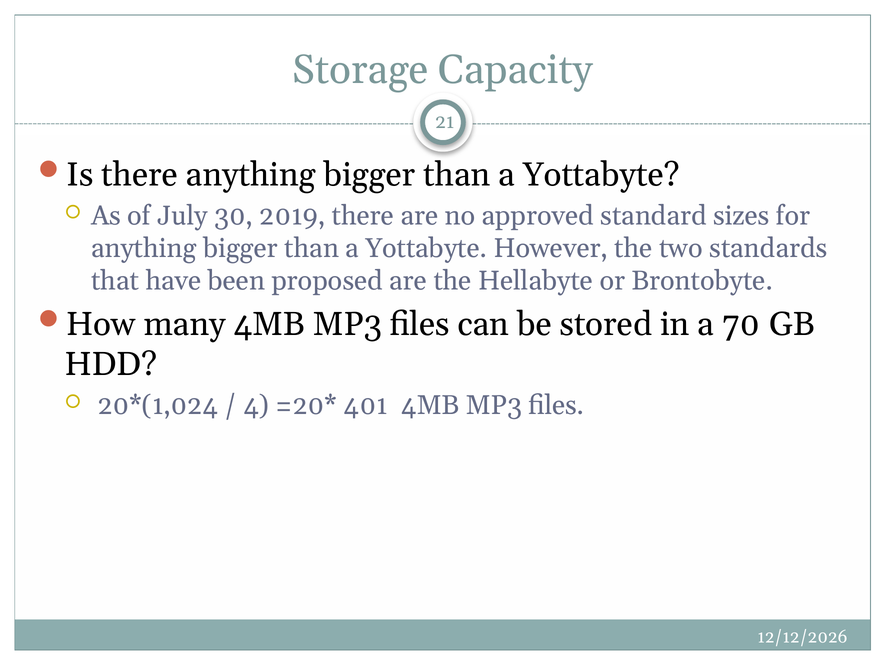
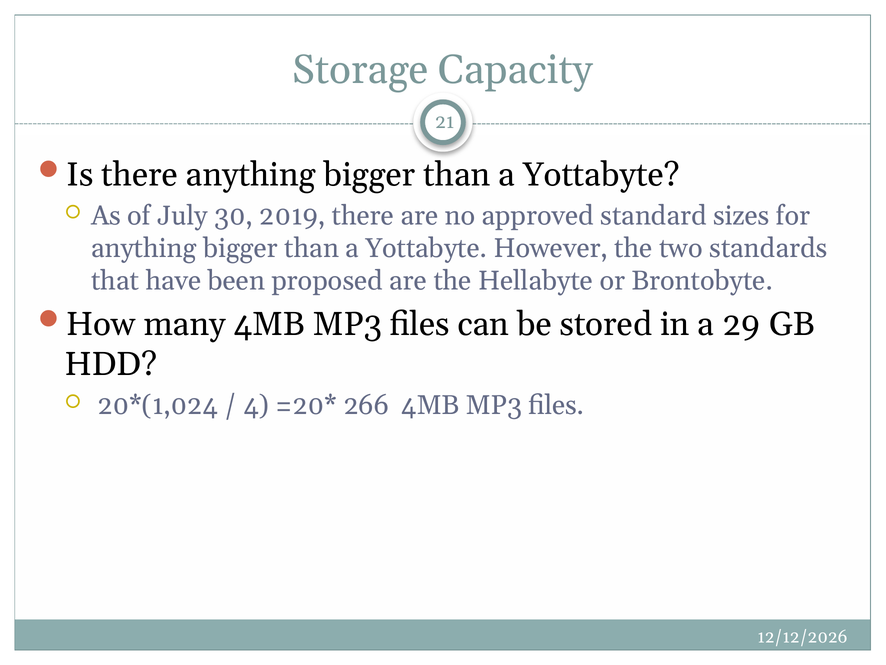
70: 70 -> 29 (741, 324)
401: 401 -> 266 (366, 405)
